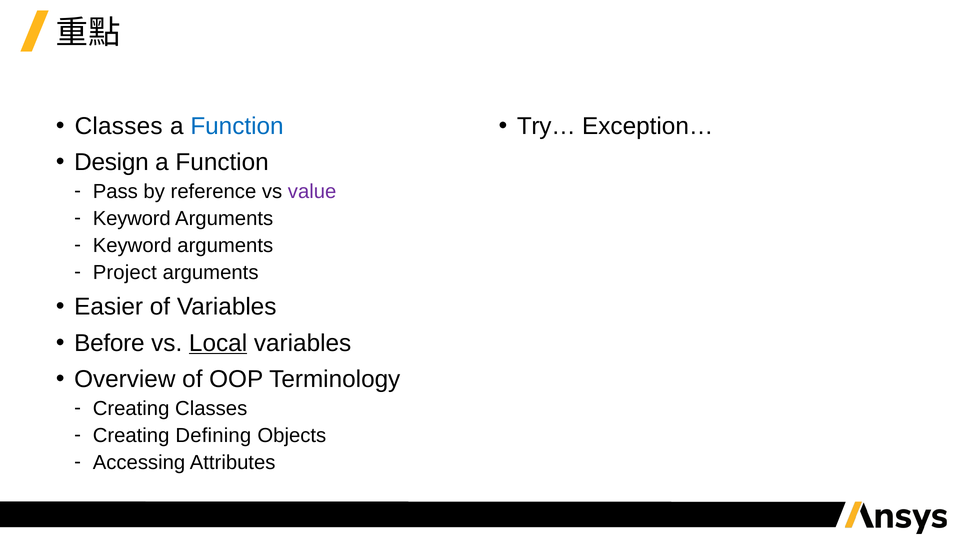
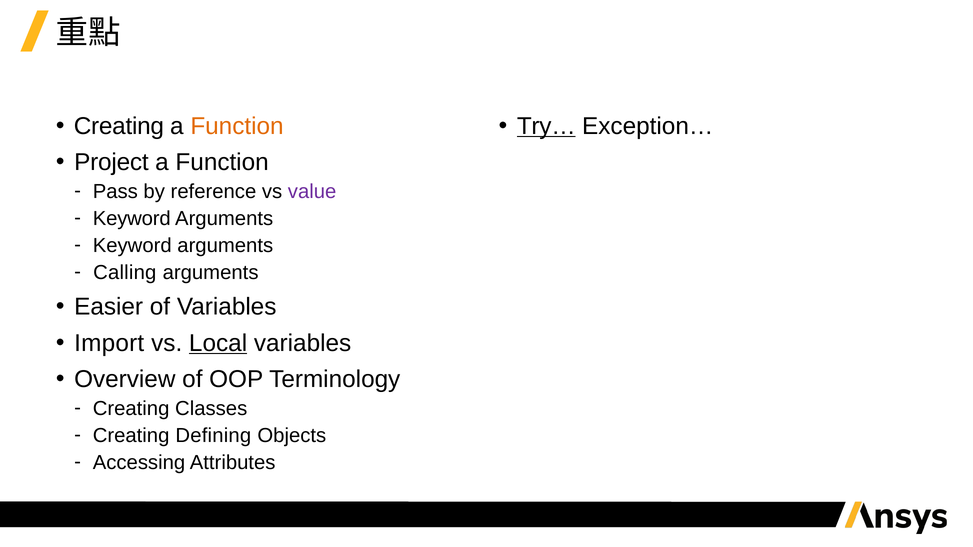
Classes: Classes -> Creating (119, 126)
Function colour: blue -> orange (237, 126)
Try… underline: none -> present (546, 126)
Design: Design -> Project (111, 163)
Project: Project -> Calling (125, 273)
Before: Before -> Import (109, 343)
